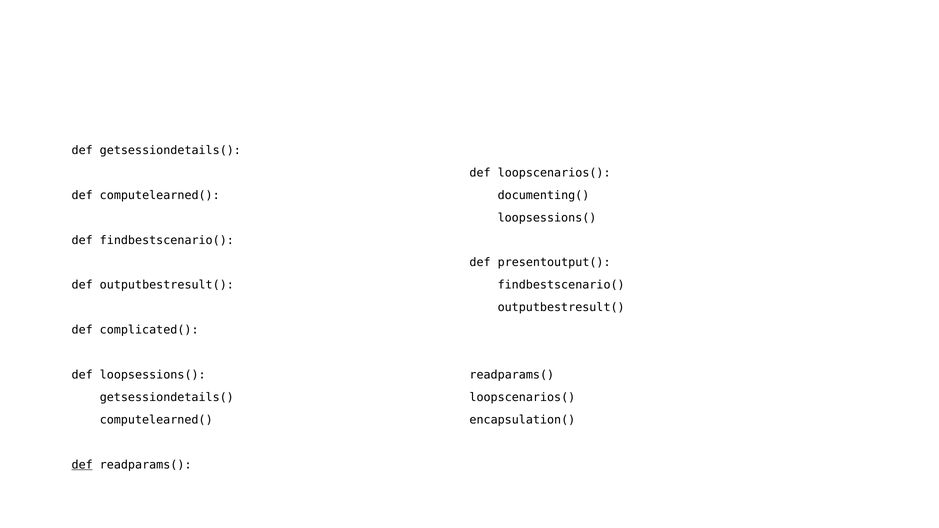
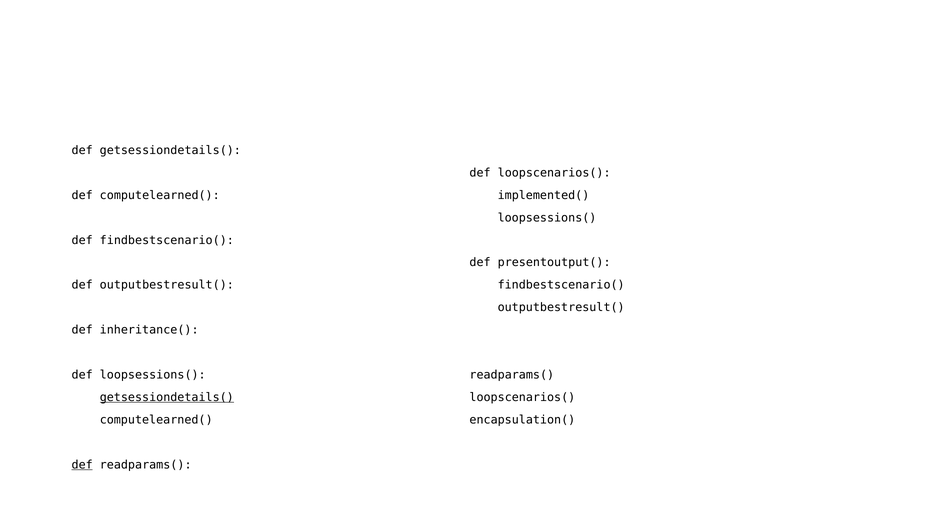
documenting(: documenting( -> implemented( (544, 195)
complicated(: complicated( -> inheritance( (149, 330)
getsessiondetails( underline: none -> present (167, 397)
